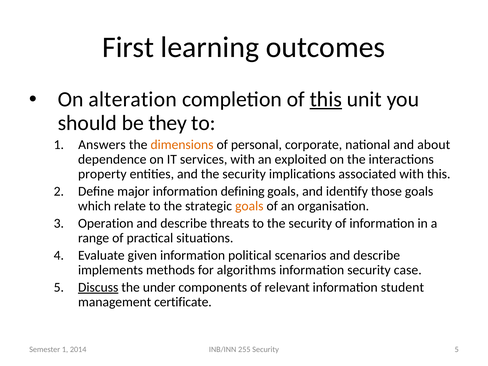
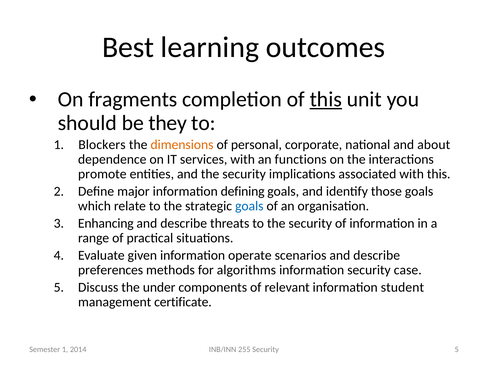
First: First -> Best (128, 47)
alteration: alteration -> fragments (133, 99)
Answers: Answers -> Blockers (102, 145)
exploited: exploited -> functions (301, 159)
property: property -> promote (102, 174)
goals colour: orange -> blue (249, 206)
Operation: Operation -> Enhancing (106, 223)
political: political -> operate (250, 255)
implements: implements -> preferences (111, 270)
Discuss underline: present -> none (98, 287)
